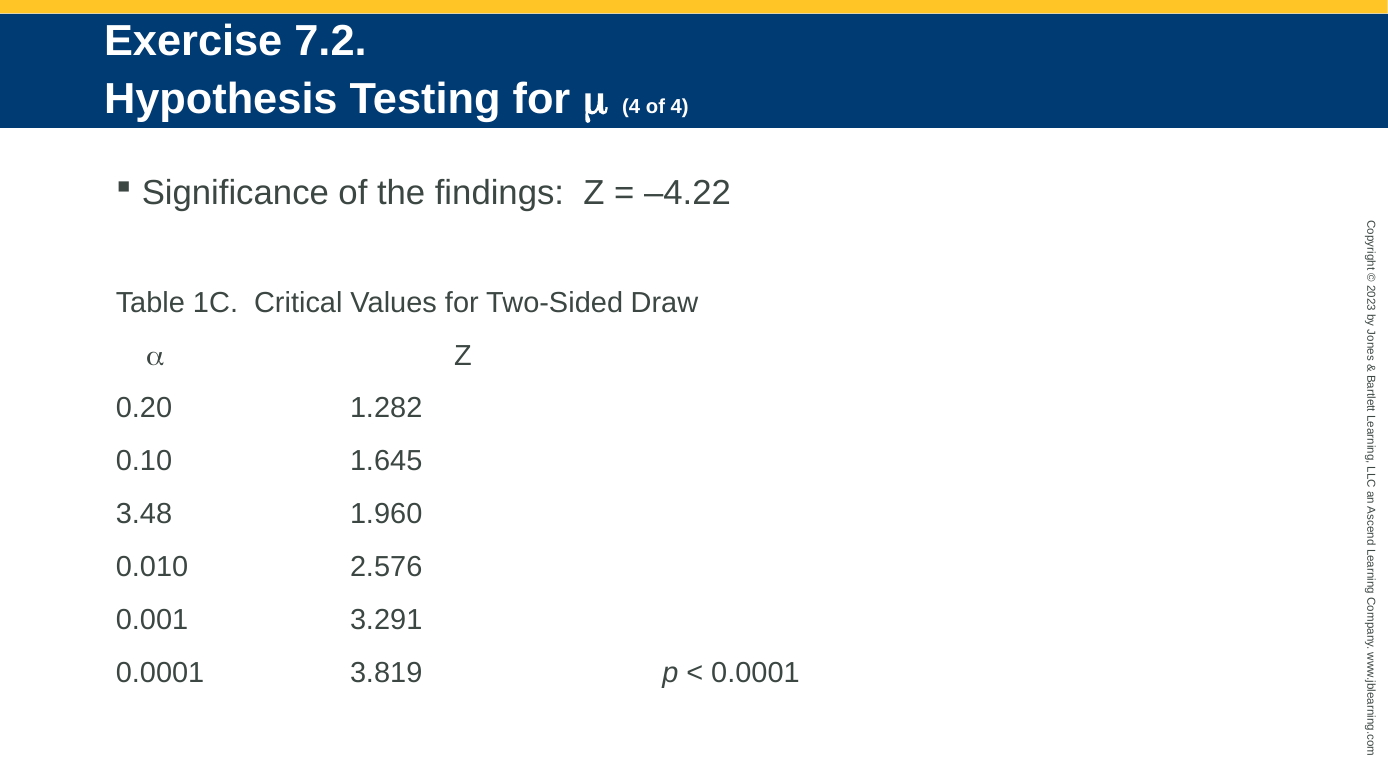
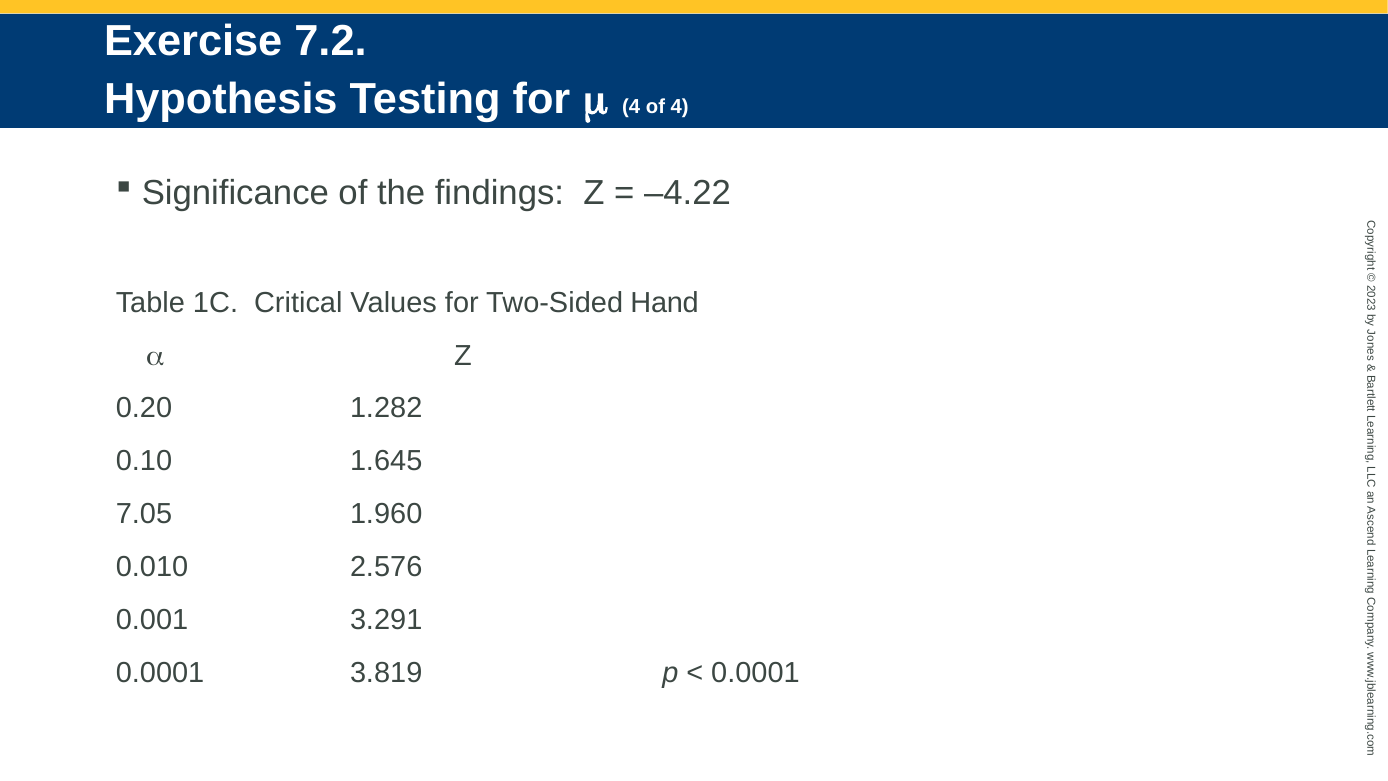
Draw: Draw -> Hand (665, 302)
3.48: 3.48 -> 7.05 (144, 514)
